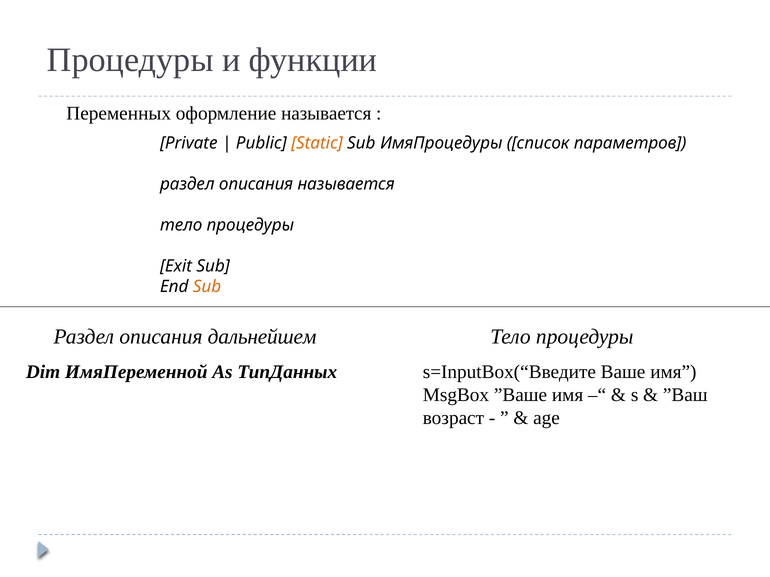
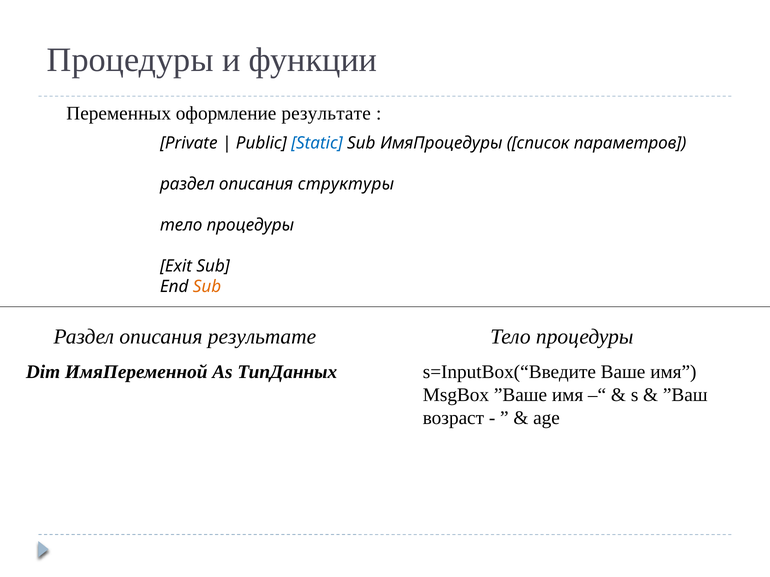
оформление называется: называется -> результате (326, 114)
Static colour: orange -> blue (317, 143)
описания называется: называется -> структуры (346, 184)
описания дальнейшем: дальнейшем -> результате (262, 337)
